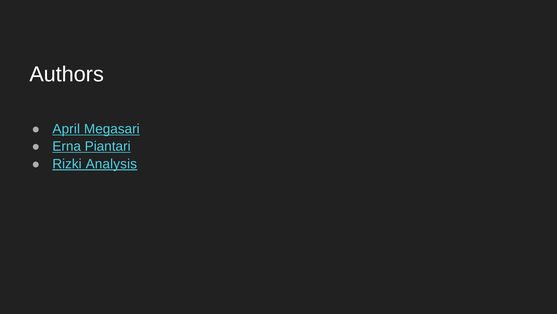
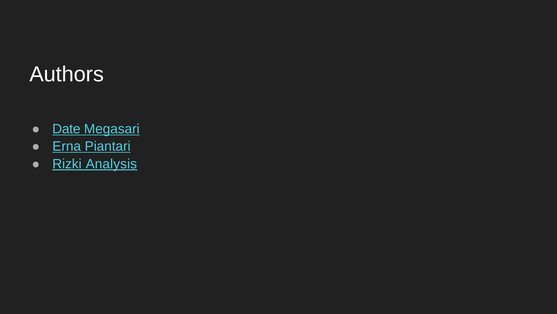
April: April -> Date (66, 129)
